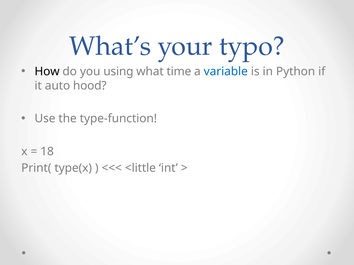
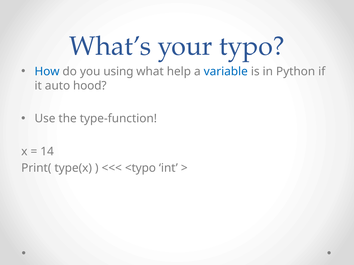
How colour: black -> blue (47, 72)
time: time -> help (179, 72)
18: 18 -> 14 (47, 152)
<little: <little -> <typo (140, 168)
